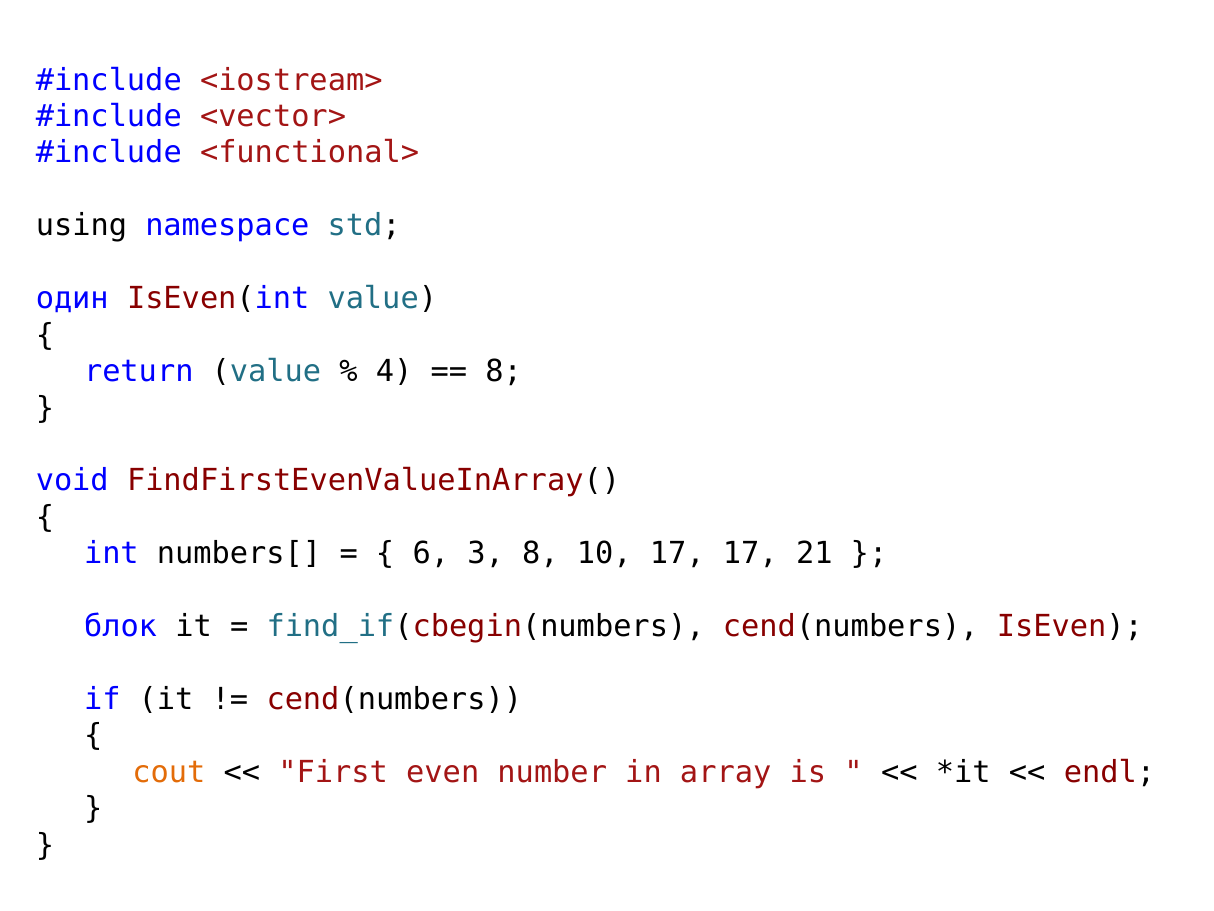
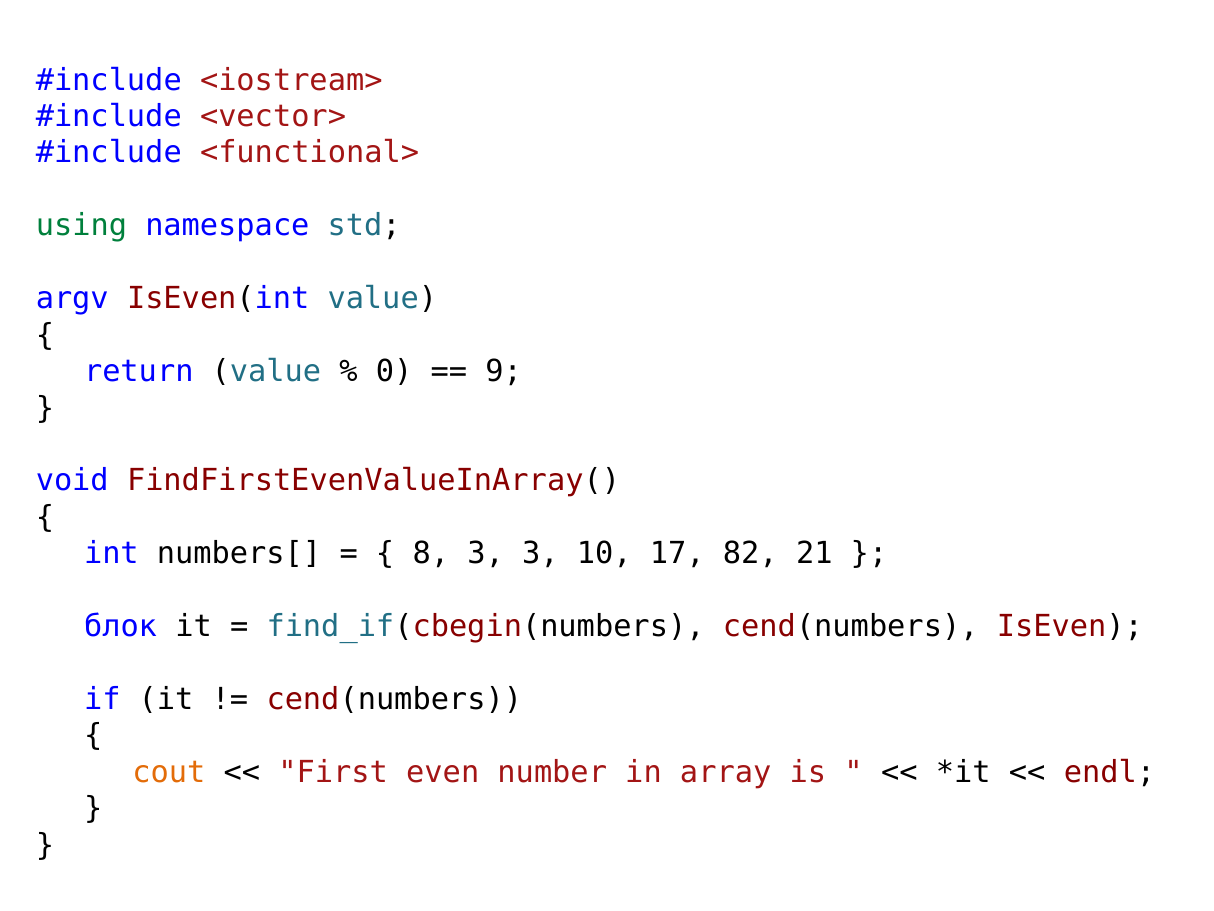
using colour: black -> green (81, 226)
один: один -> argv (72, 299)
4: 4 -> 0 (394, 371)
8: 8 -> 9 (504, 371)
6: 6 -> 8 (431, 553)
3 8: 8 -> 3 (540, 553)
17 17: 17 -> 82 (750, 553)
